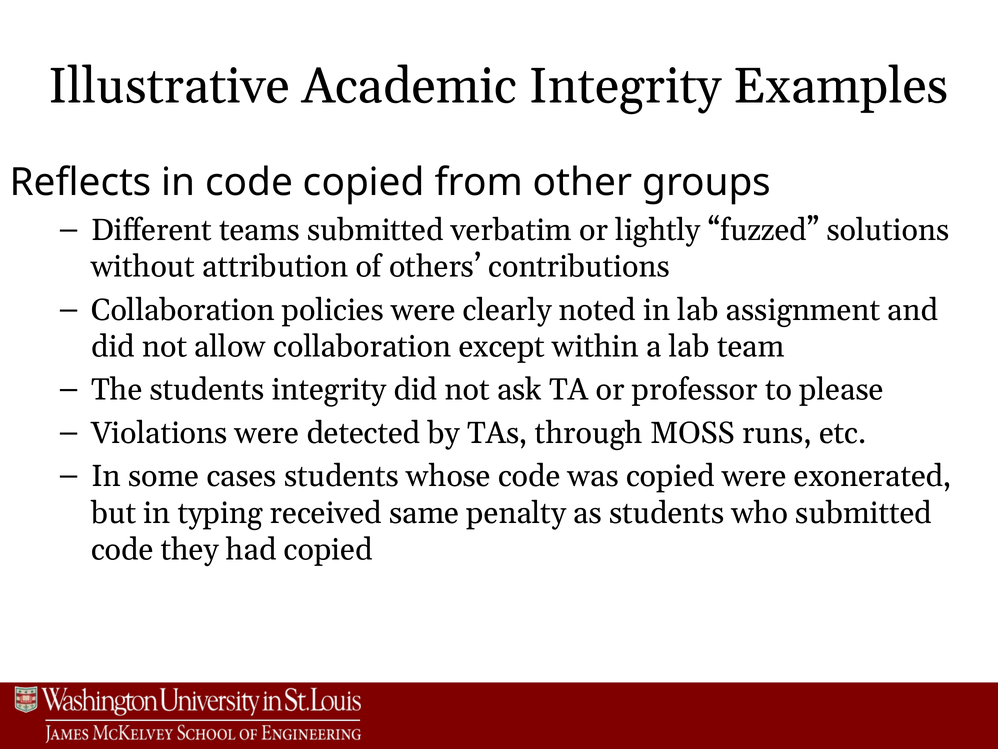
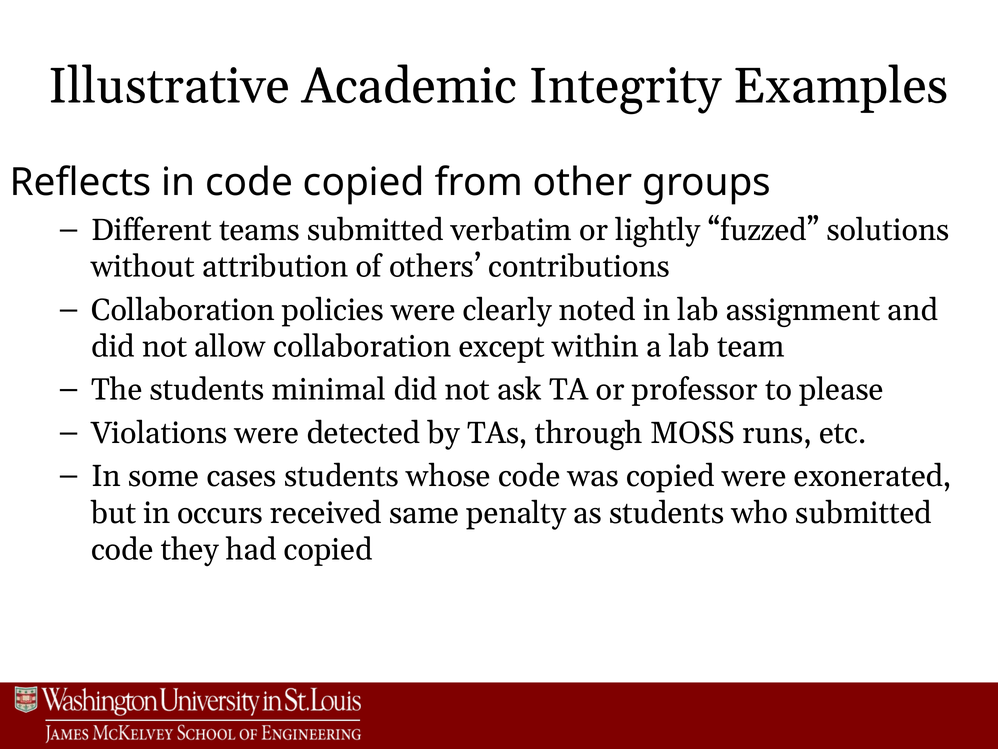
students integrity: integrity -> minimal (329, 390)
typing: typing -> occurs (220, 513)
